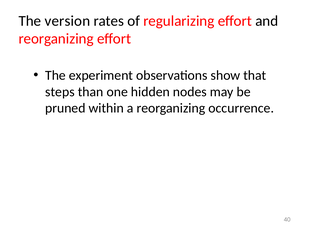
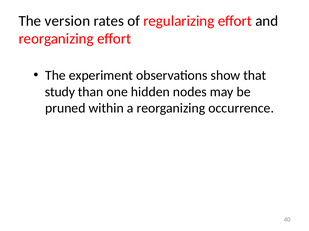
steps: steps -> study (60, 92)
